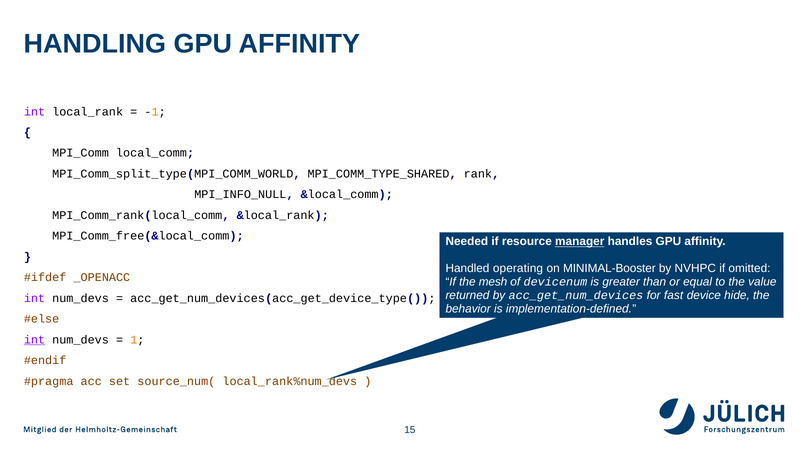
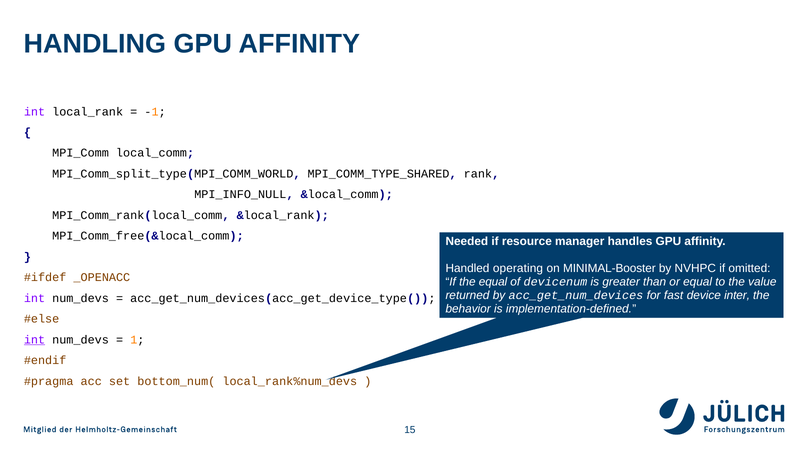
manager underline: present -> none (580, 242)
the mesh: mesh -> equal (493, 282)
hide: hide -> inter (737, 295)
source_num(: source_num( -> bottom_num( (176, 381)
